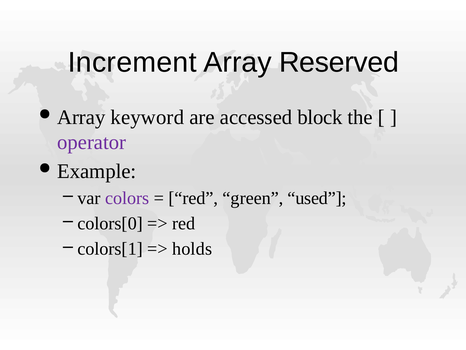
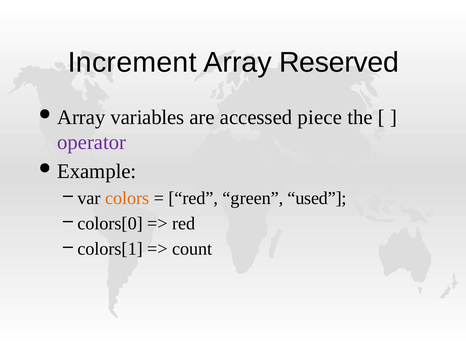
keyword: keyword -> variables (147, 117)
block: block -> piece (320, 117)
colors colour: purple -> orange (127, 198)
holds: holds -> count (192, 249)
